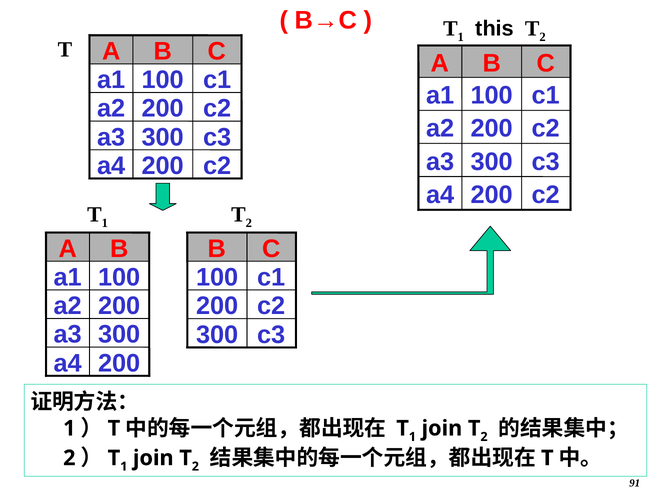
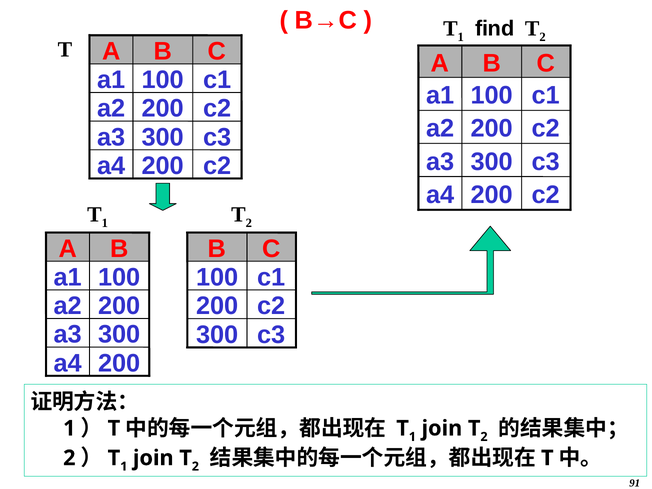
this: this -> find (495, 29)
